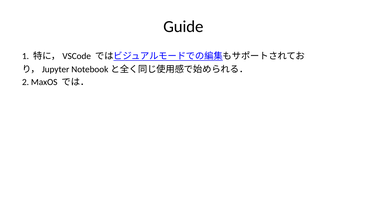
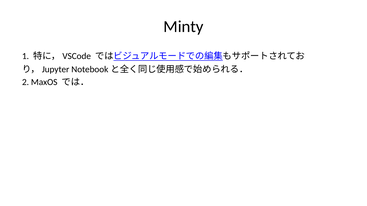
Guide: Guide -> Minty (183, 27)
